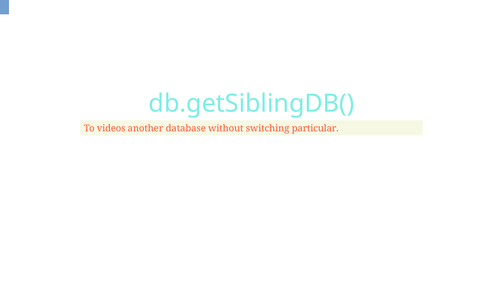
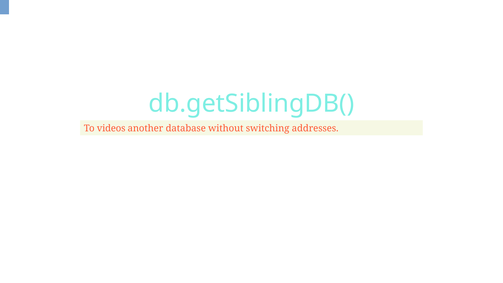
particular: particular -> addresses (315, 128)
